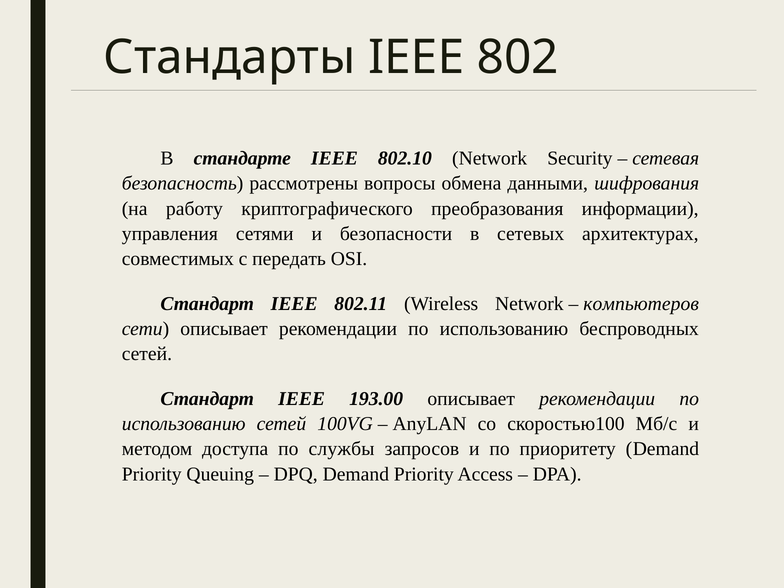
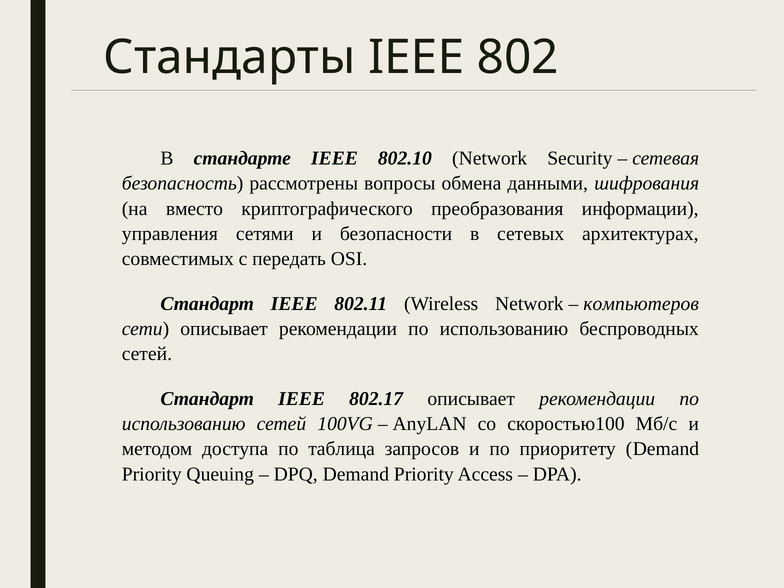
работу: работу -> вместо (194, 209)
193.00: 193.00 -> 802.17 (376, 399)
службы: службы -> таблица (342, 449)
